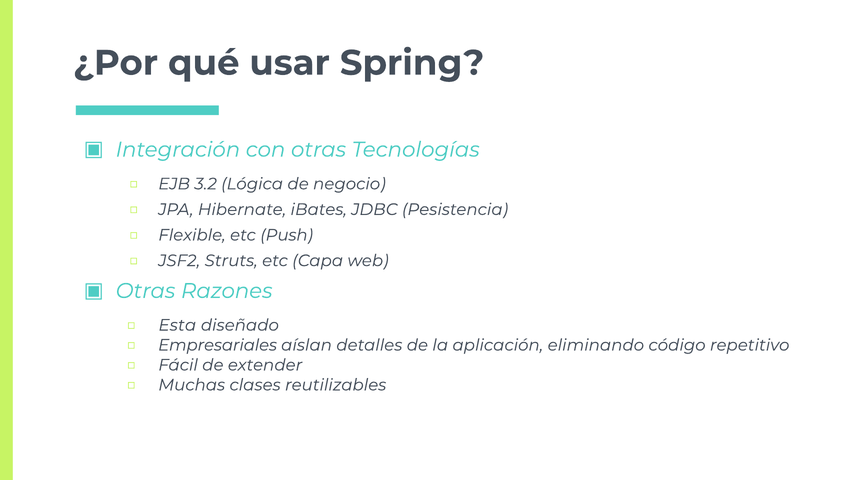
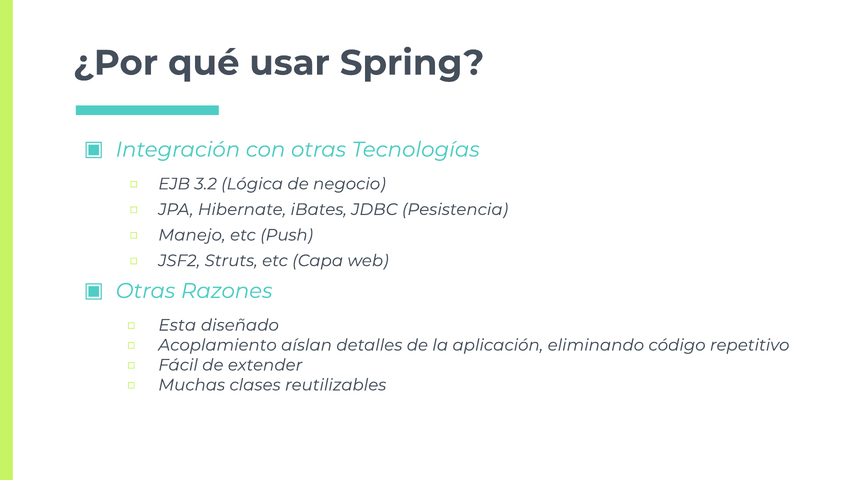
Flexible: Flexible -> Manejo (192, 235)
Empresariales: Empresariales -> Acoplamiento (218, 345)
